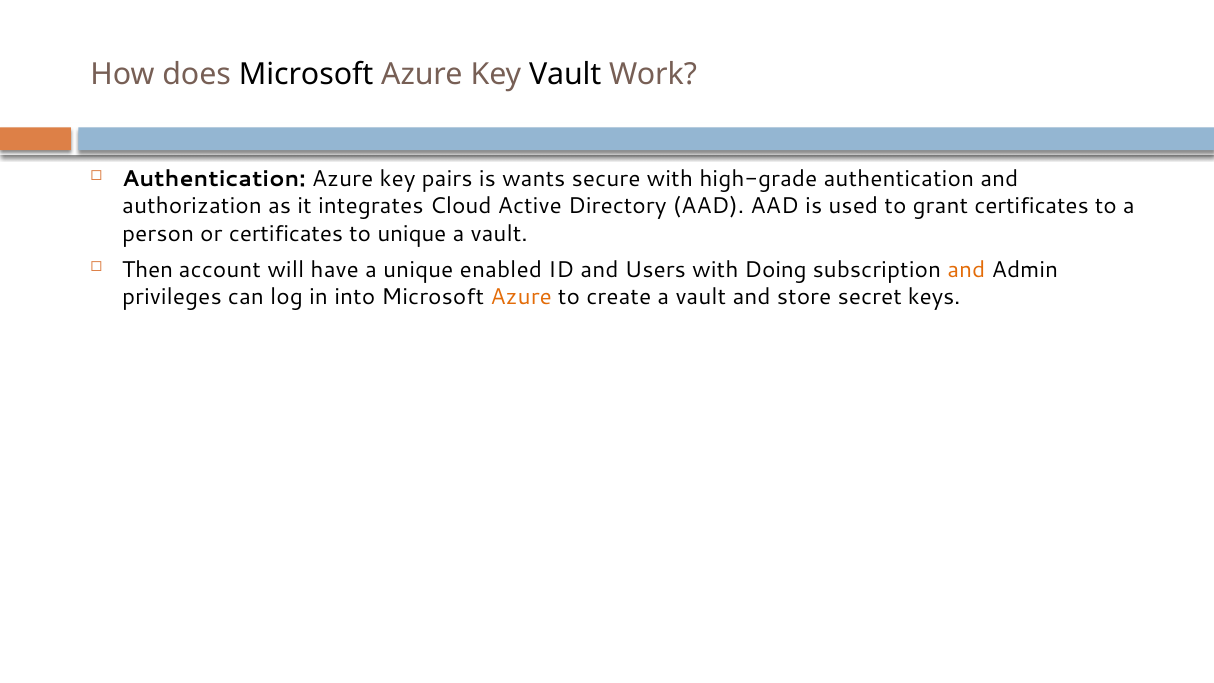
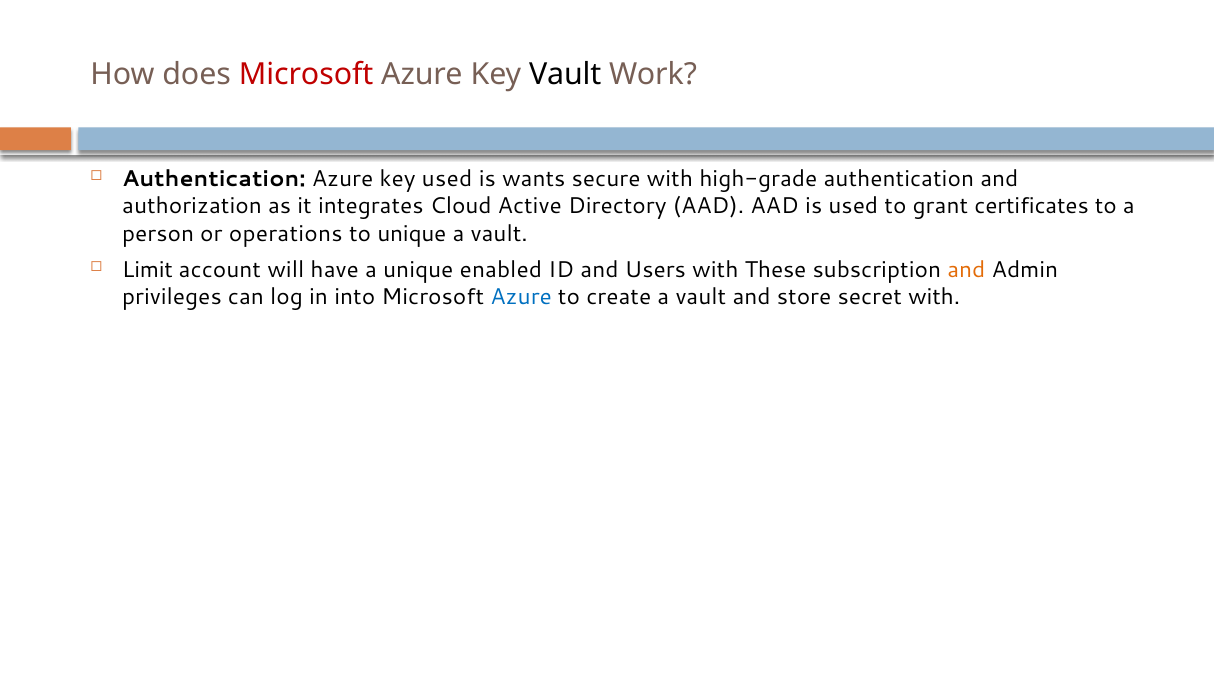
Microsoft colour: black -> red (306, 74)
key pairs: pairs -> used (447, 179)
or certificates: certificates -> operations (286, 234)
Then: Then -> Limit (147, 270)
Doing: Doing -> These (776, 270)
Azure colour: orange -> blue (521, 297)
secret keys: keys -> with (934, 297)
